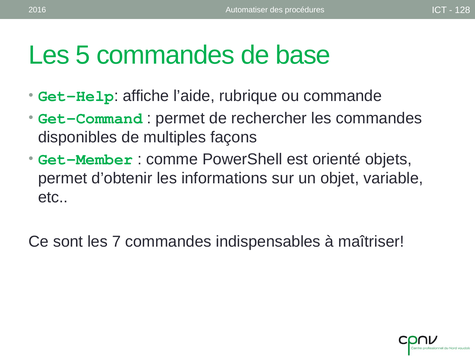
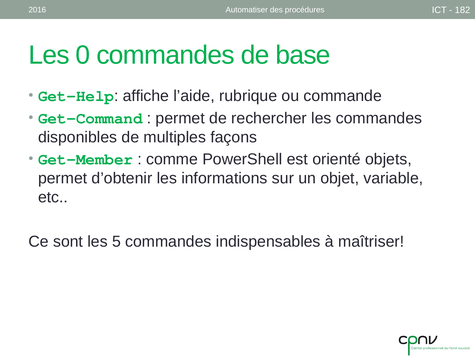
128: 128 -> 182 (462, 10)
5: 5 -> 0 (83, 55)
7: 7 -> 5 (116, 242)
